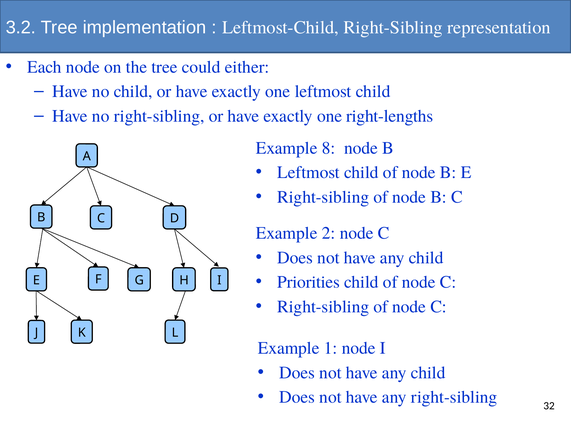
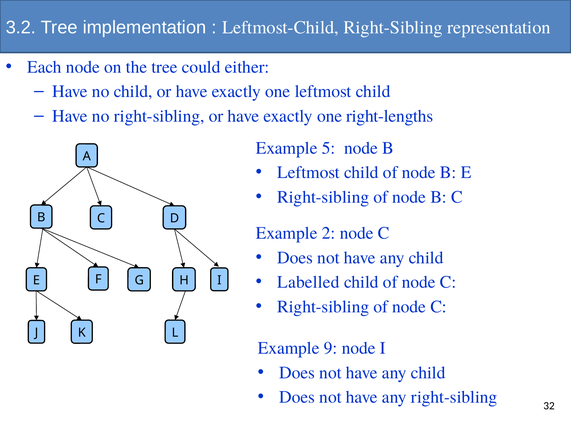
8: 8 -> 5 (329, 148)
Priorities: Priorities -> Labelled (308, 282)
1: 1 -> 9 (331, 348)
